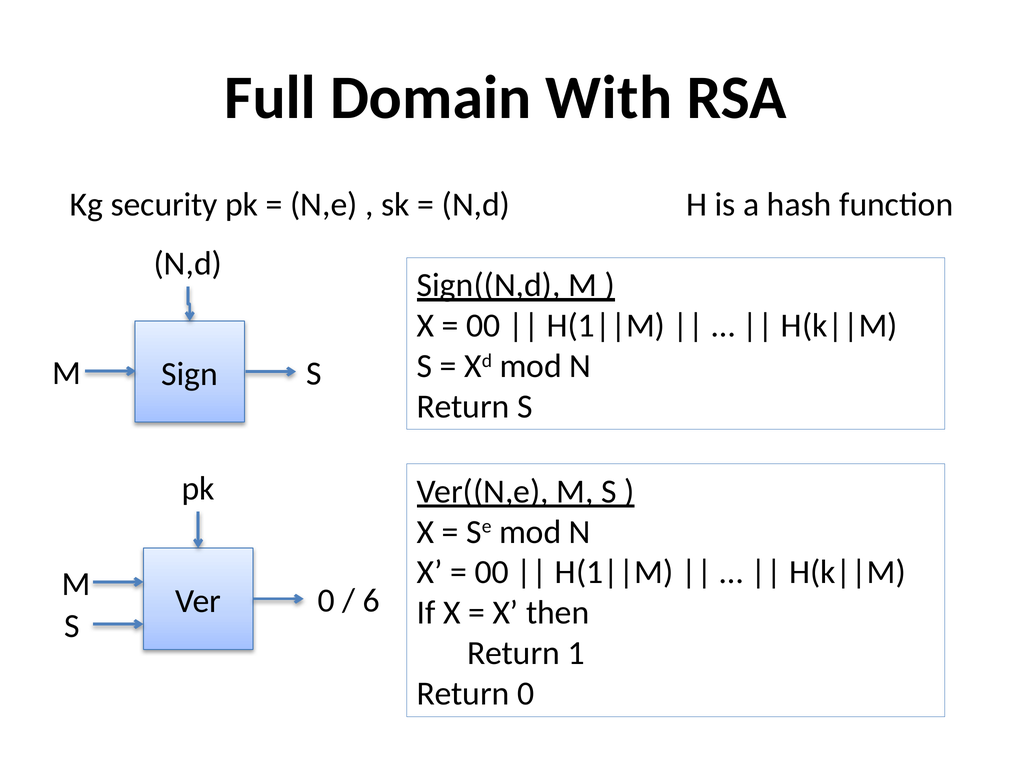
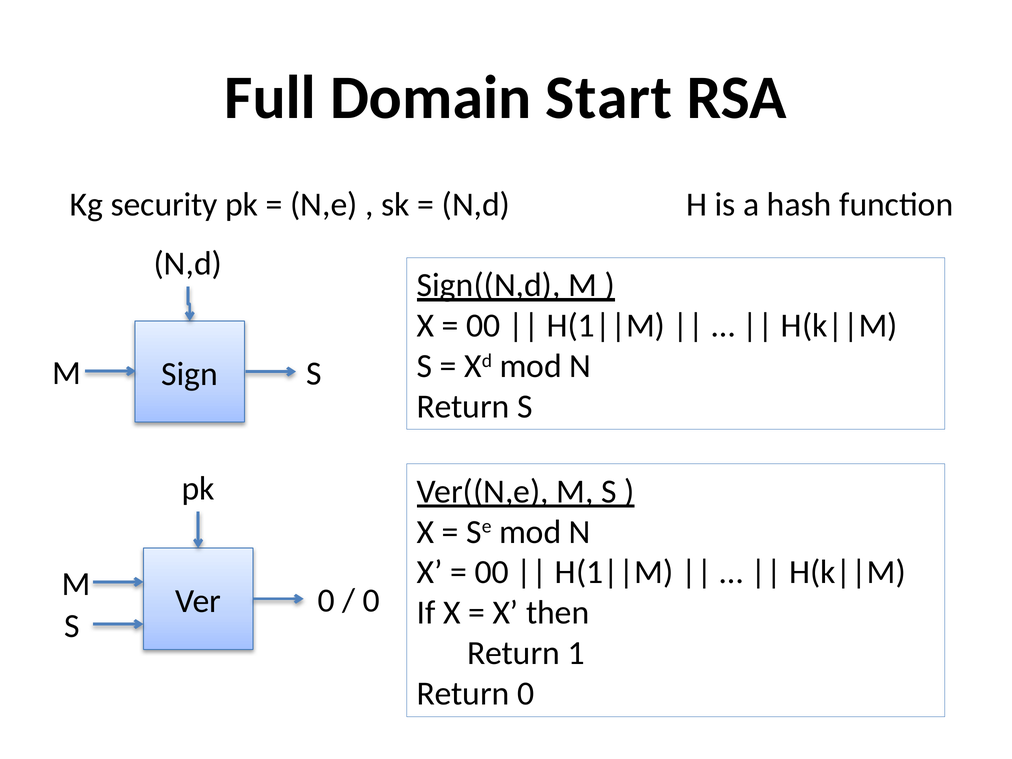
With: With -> Start (609, 98)
6: 6 -> 0 (372, 601)
